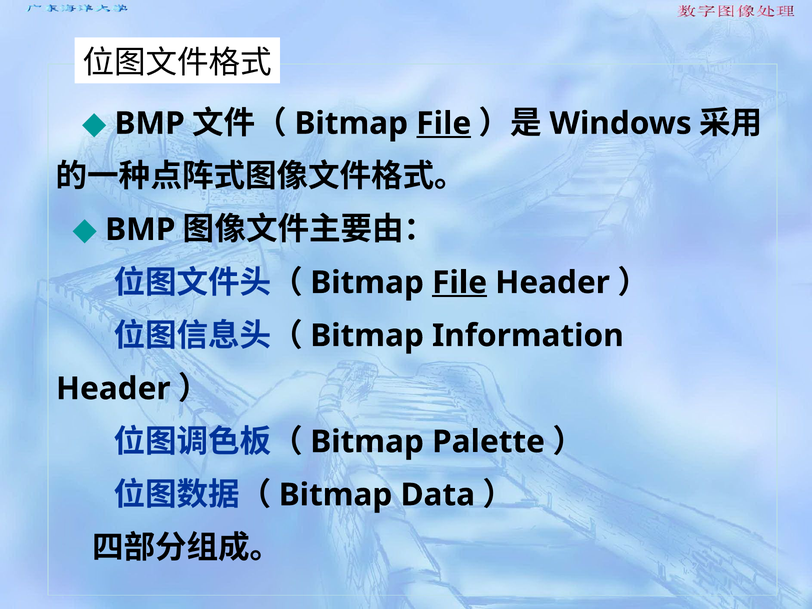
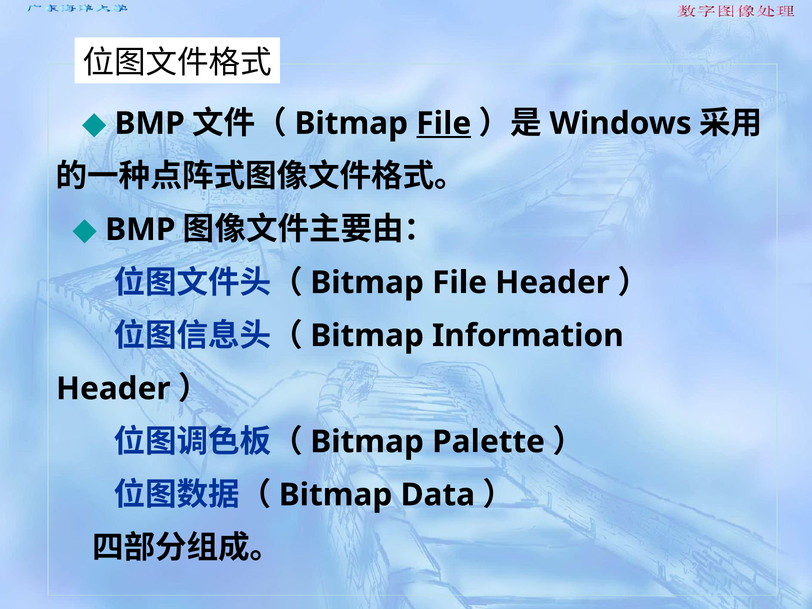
File underline: present -> none (460, 283)
